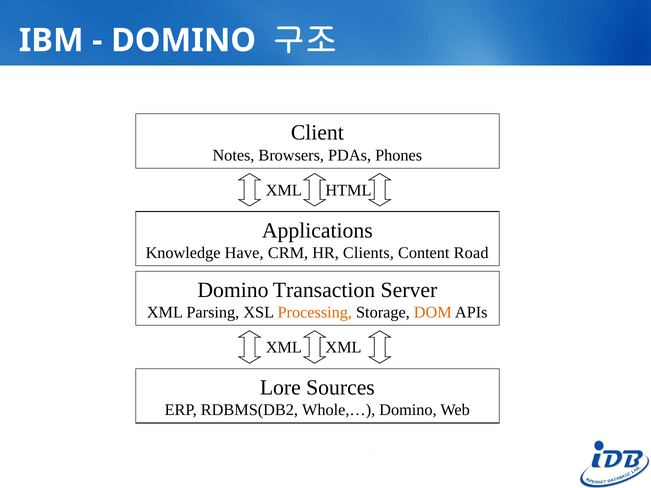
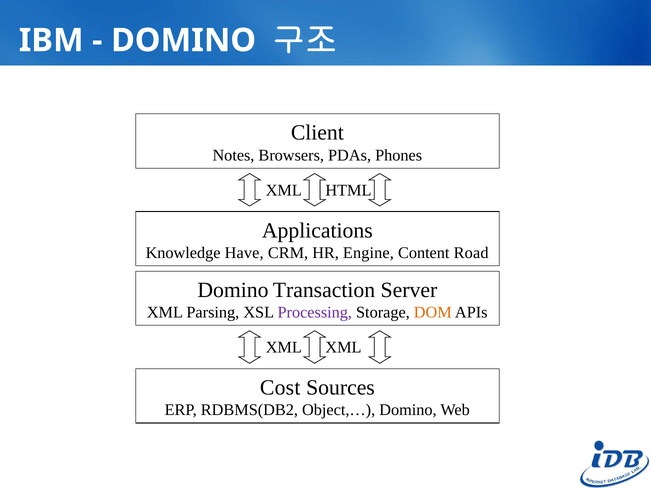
Clients: Clients -> Engine (368, 253)
Processing colour: orange -> purple (315, 313)
Lore: Lore -> Cost (280, 388)
Whole,…: Whole,… -> Object,… (339, 410)
